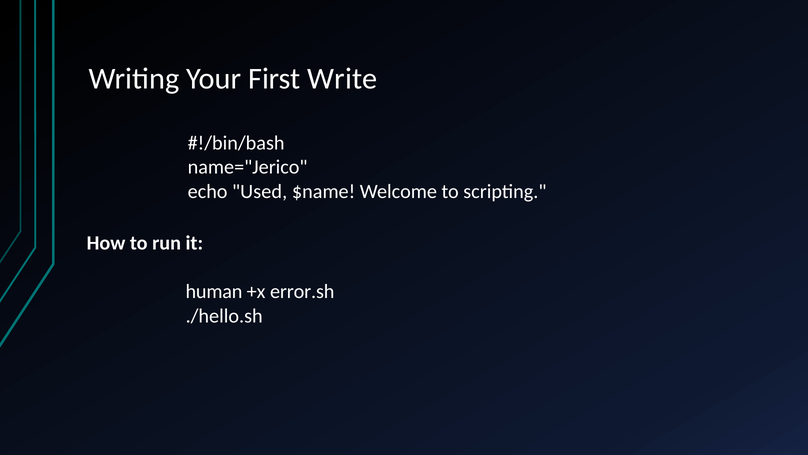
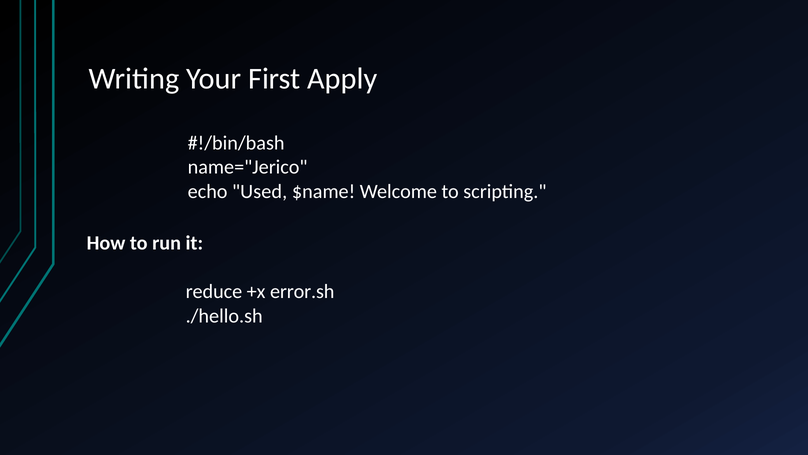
Write: Write -> Apply (342, 79)
human: human -> reduce (214, 291)
